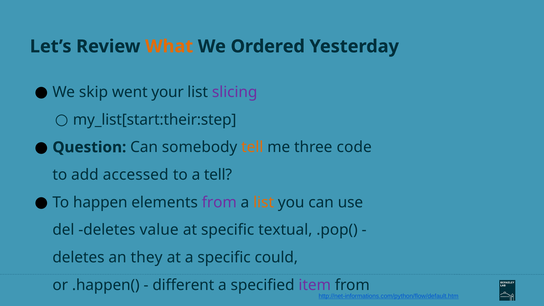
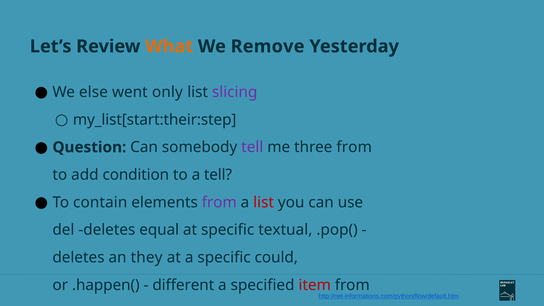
Ordered: Ordered -> Remove (268, 46)
skip: skip -> else (93, 92)
your: your -> only (167, 92)
tell colour: orange -> purple (252, 147)
three code: code -> from (354, 147)
accessed: accessed -> condition (136, 175)
happen: happen -> contain (100, 202)
list colour: orange -> red (264, 202)
value: value -> equal (159, 230)
item colour: purple -> red (315, 285)
